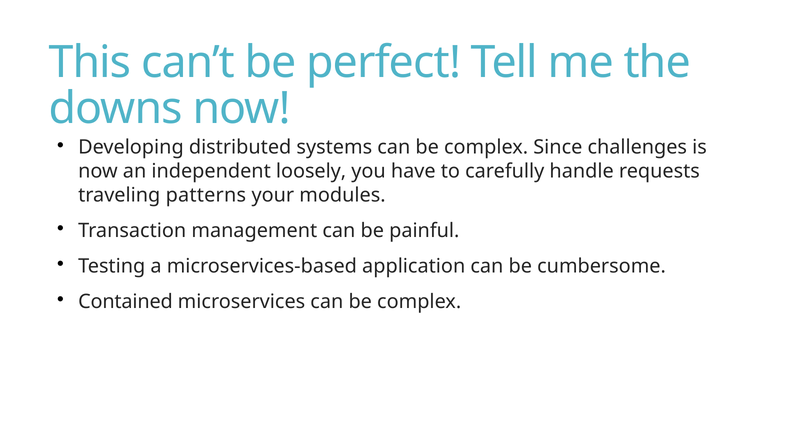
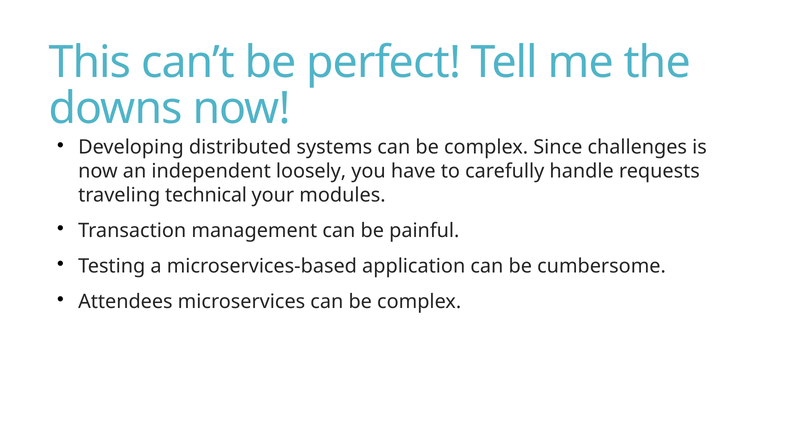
patterns: patterns -> technical (206, 195)
Contained: Contained -> Attendees (125, 302)
